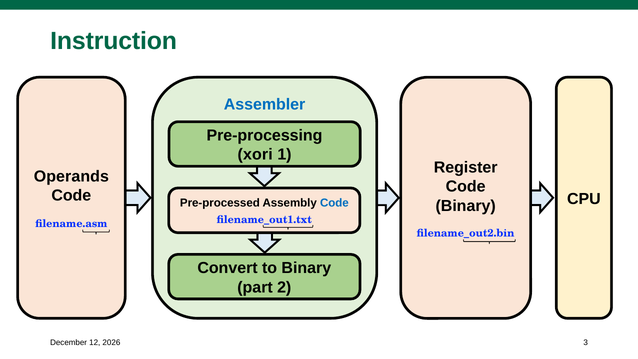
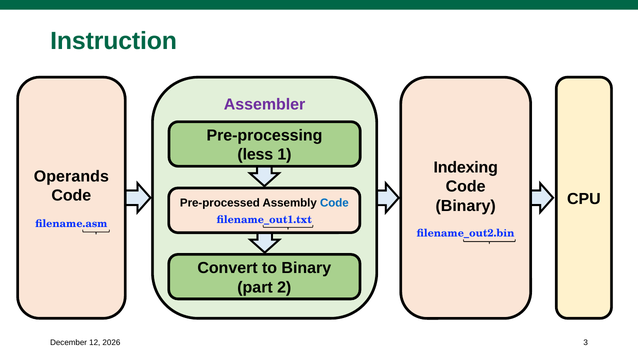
Assembler colour: blue -> purple (265, 104)
xori: xori -> less (255, 155)
Register: Register -> Indexing (466, 167)
